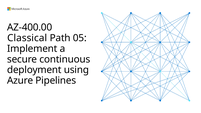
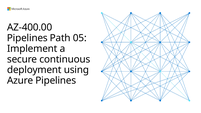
Classical: Classical -> Pipelines (27, 38)
